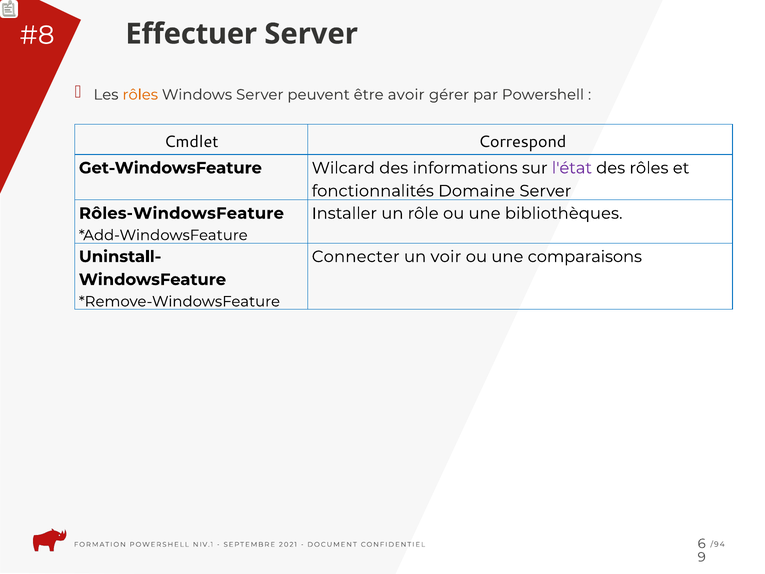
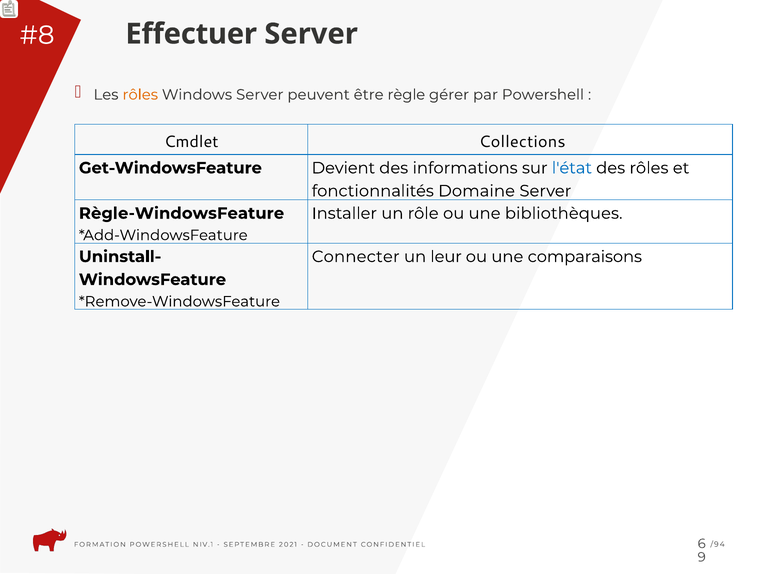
avoir: avoir -> règle (406, 95)
Correspond: Correspond -> Collections (522, 142)
Wilcard: Wilcard -> Devient (343, 168)
l'état colour: purple -> blue (572, 168)
Rôles-WindowsFeature: Rôles-WindowsFeature -> Règle-WindowsFeature (182, 213)
voir: voir -> leur (446, 257)
